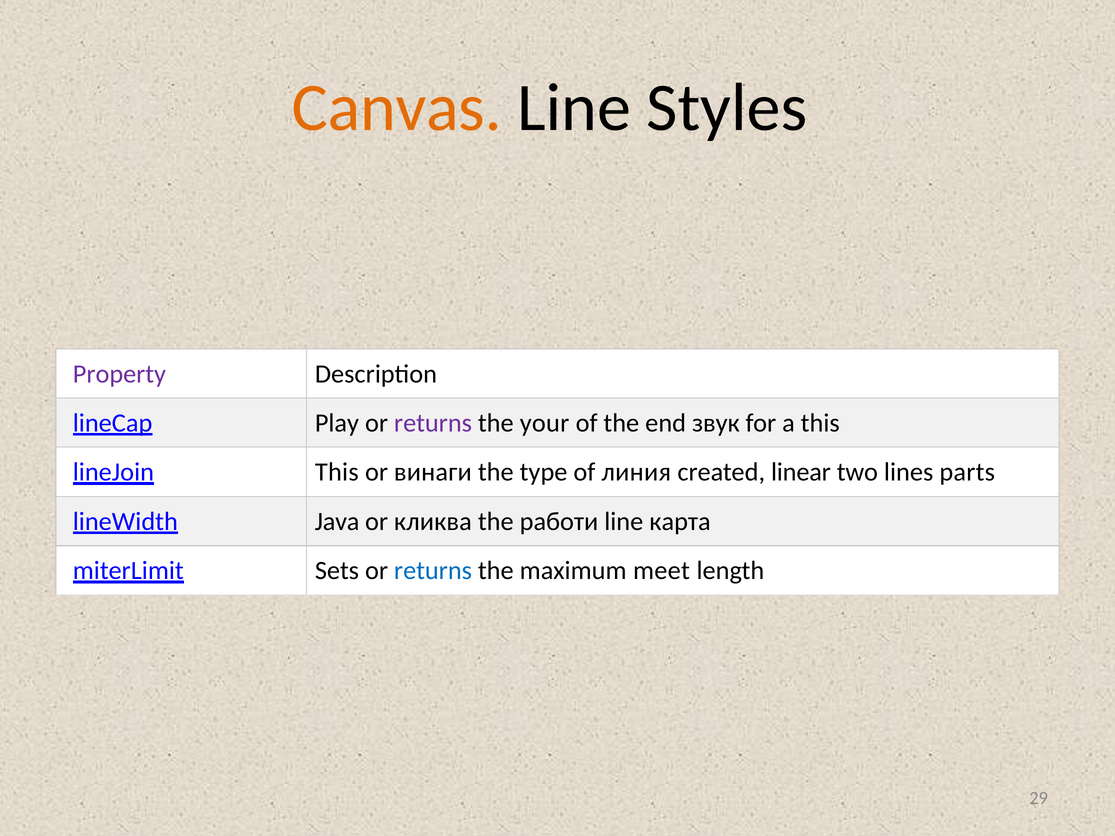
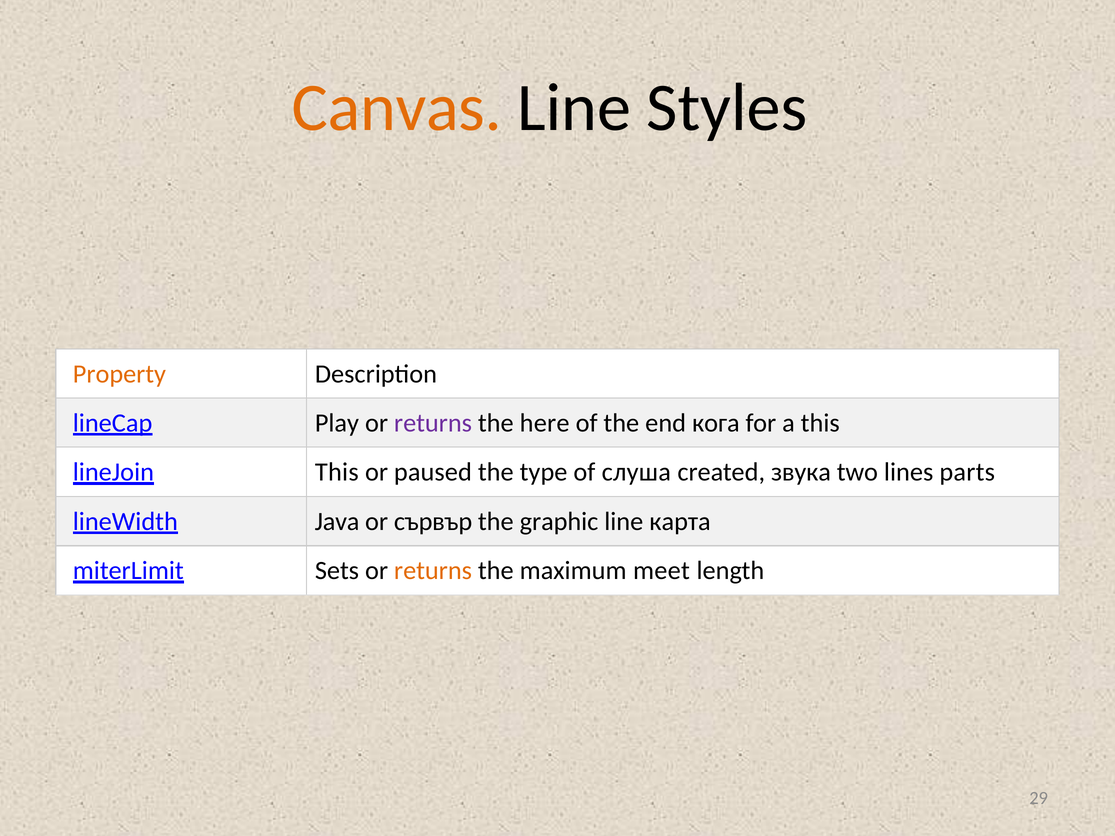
Property colour: purple -> orange (119, 374)
your: your -> here (545, 423)
звук: звук -> кога (716, 423)
винаги: винаги -> paused (433, 472)
линия: линия -> слуша (636, 472)
linear: linear -> звука (801, 472)
кликва: кликва -> сървър (433, 522)
работи: работи -> graphic (559, 522)
returns colour: blue -> orange (433, 571)
